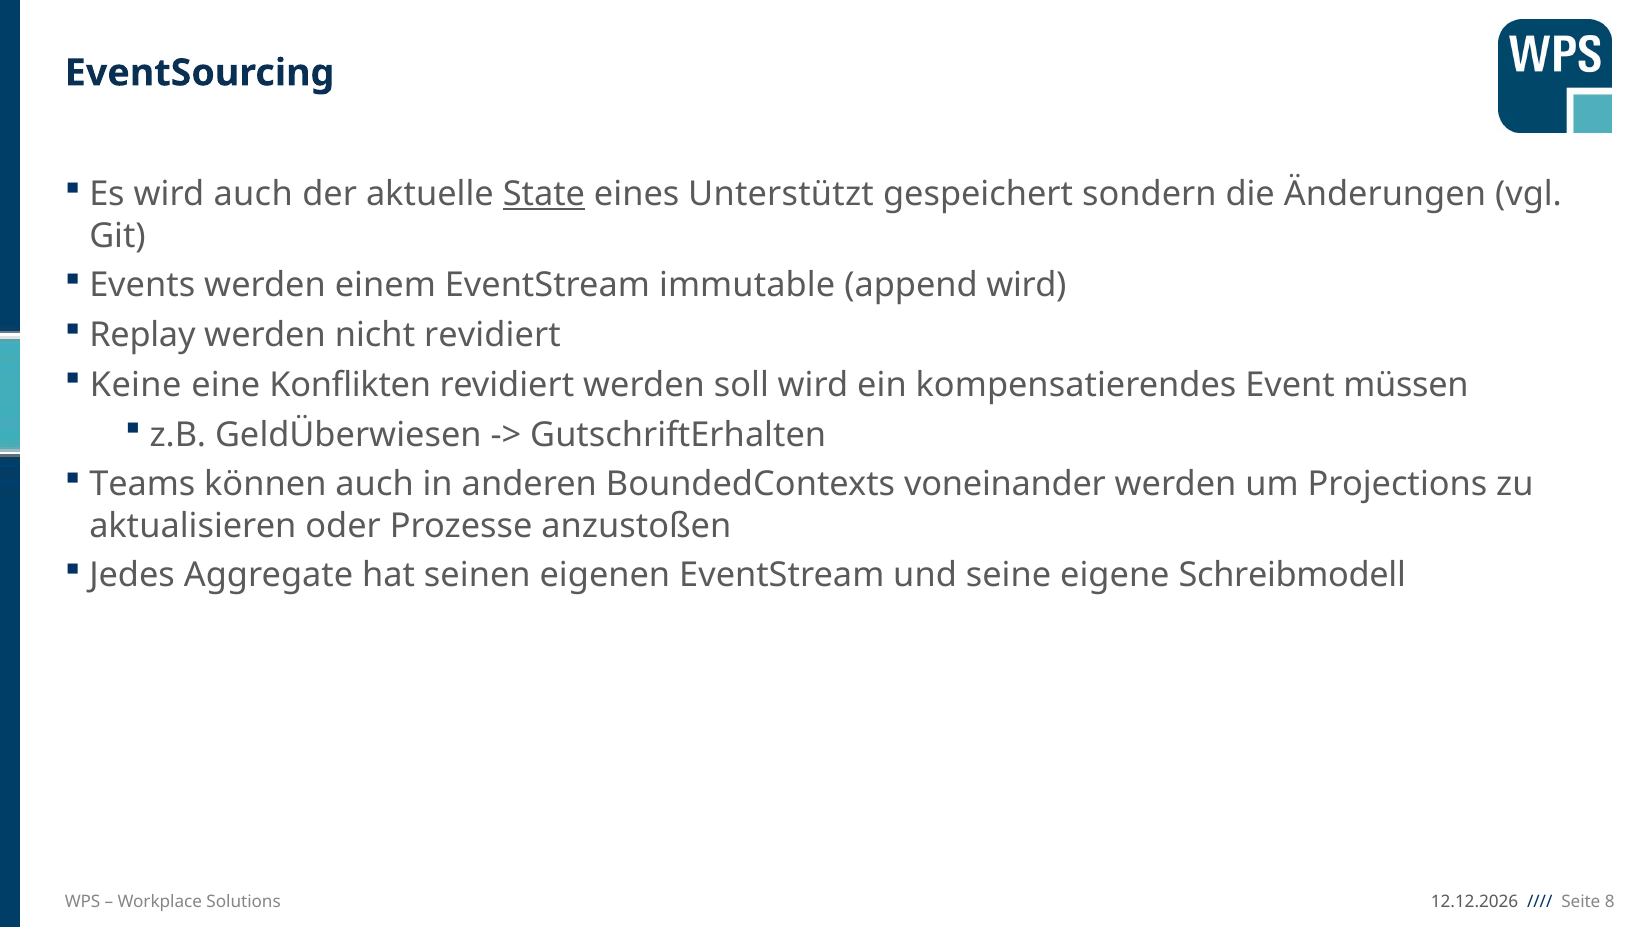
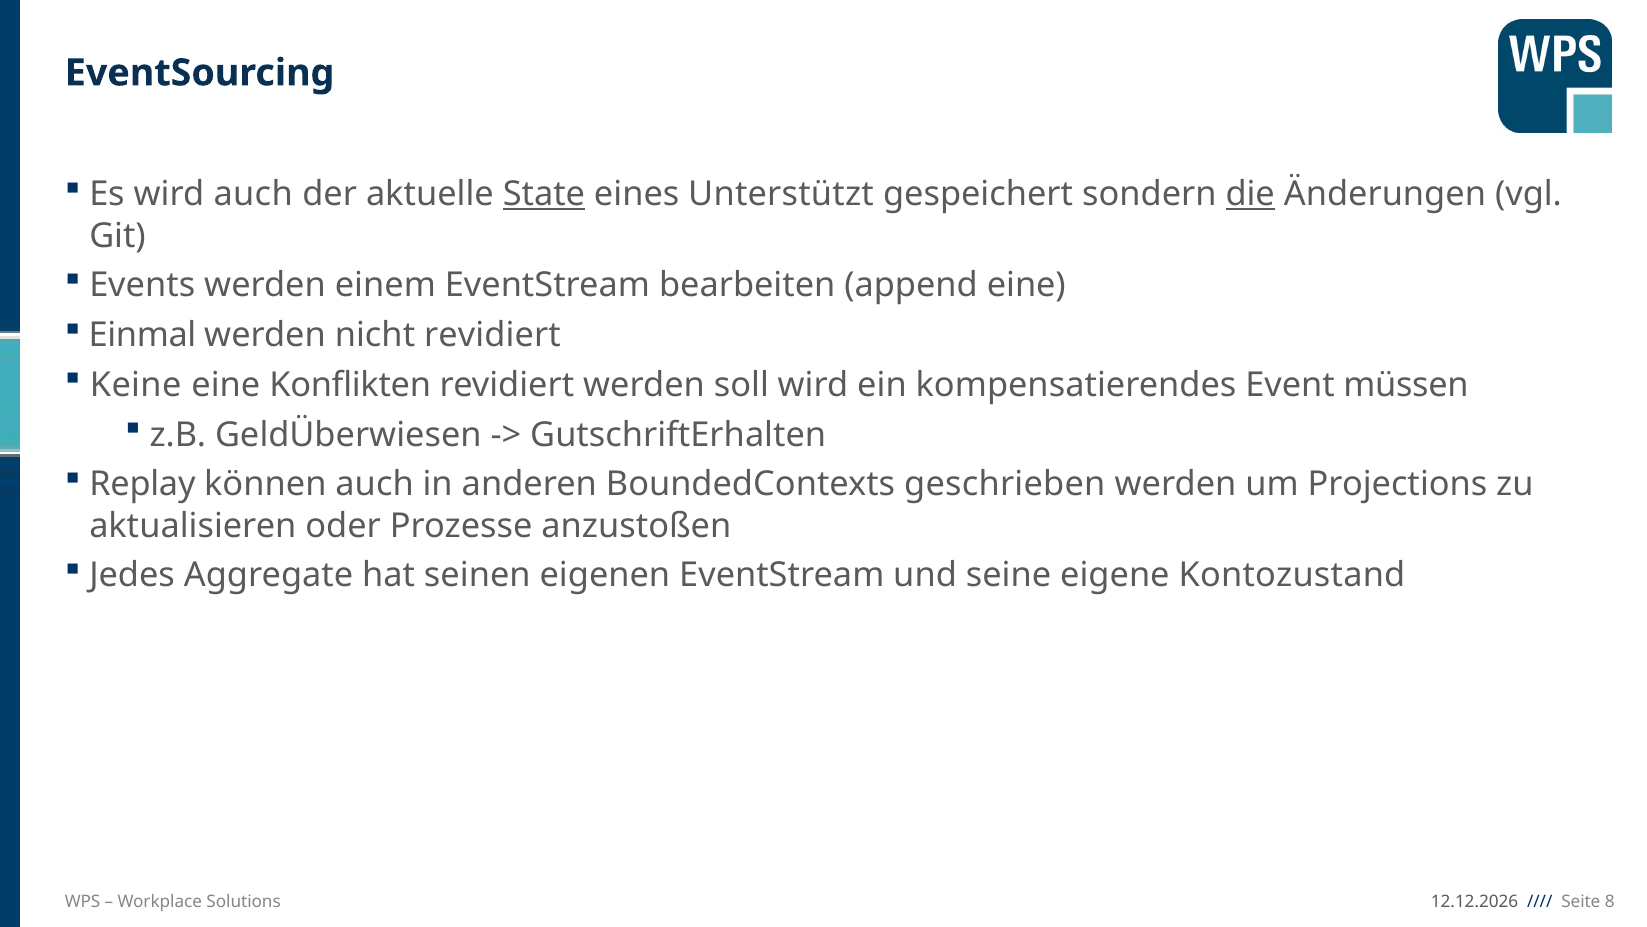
die underline: none -> present (1250, 194)
immutable: immutable -> bearbeiten (747, 285)
append wird: wird -> eine (1026, 285)
Replay: Replay -> Einmal (142, 335)
Teams: Teams -> Replay (142, 484)
voneinander: voneinander -> geschrieben (1005, 484)
Schreibmodell: Schreibmodell -> Kontozustand (1292, 575)
